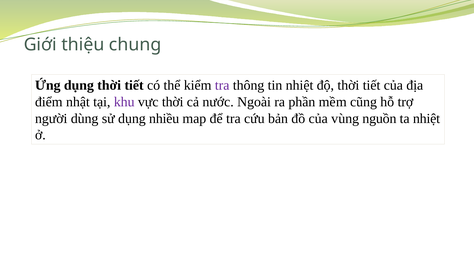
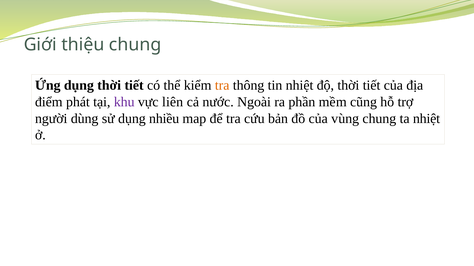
tra colour: purple -> orange (222, 86)
nhật: nhật -> phát (78, 102)
vực thời: thời -> liên (173, 102)
vùng nguồn: nguồn -> chung (379, 119)
